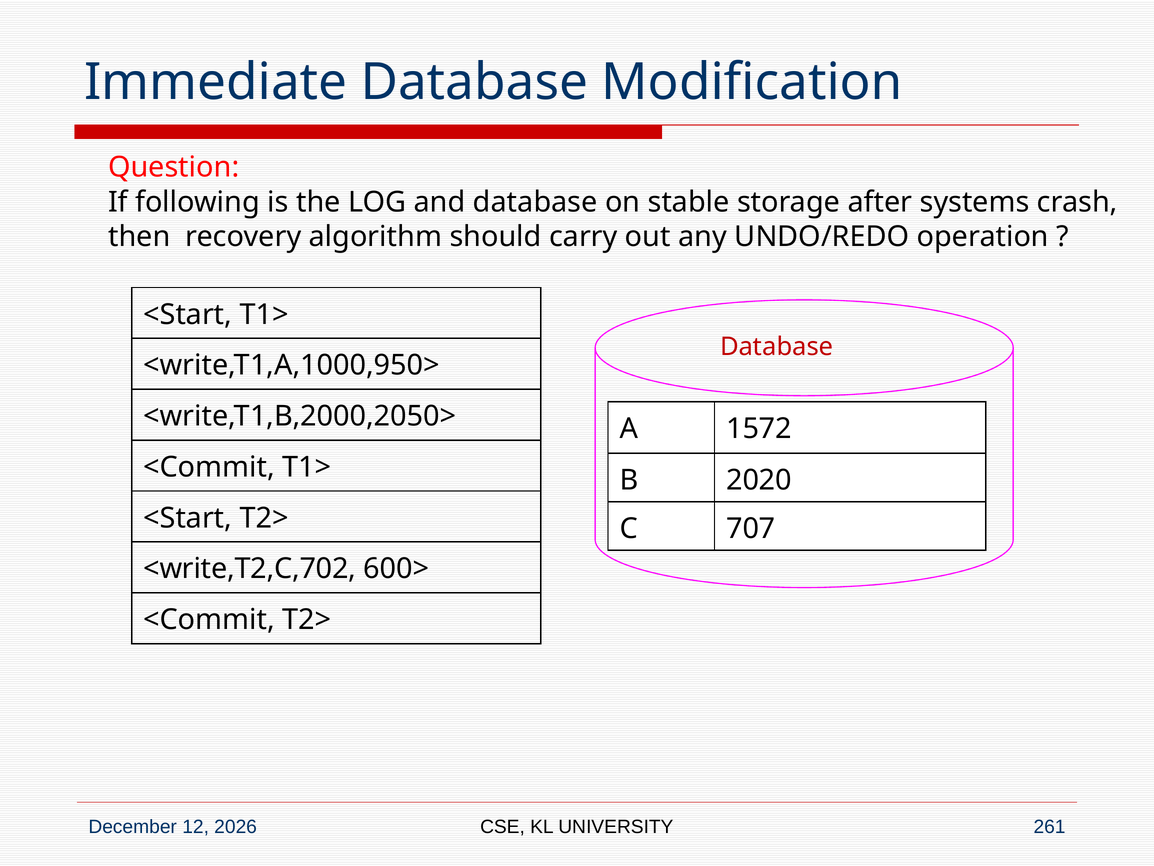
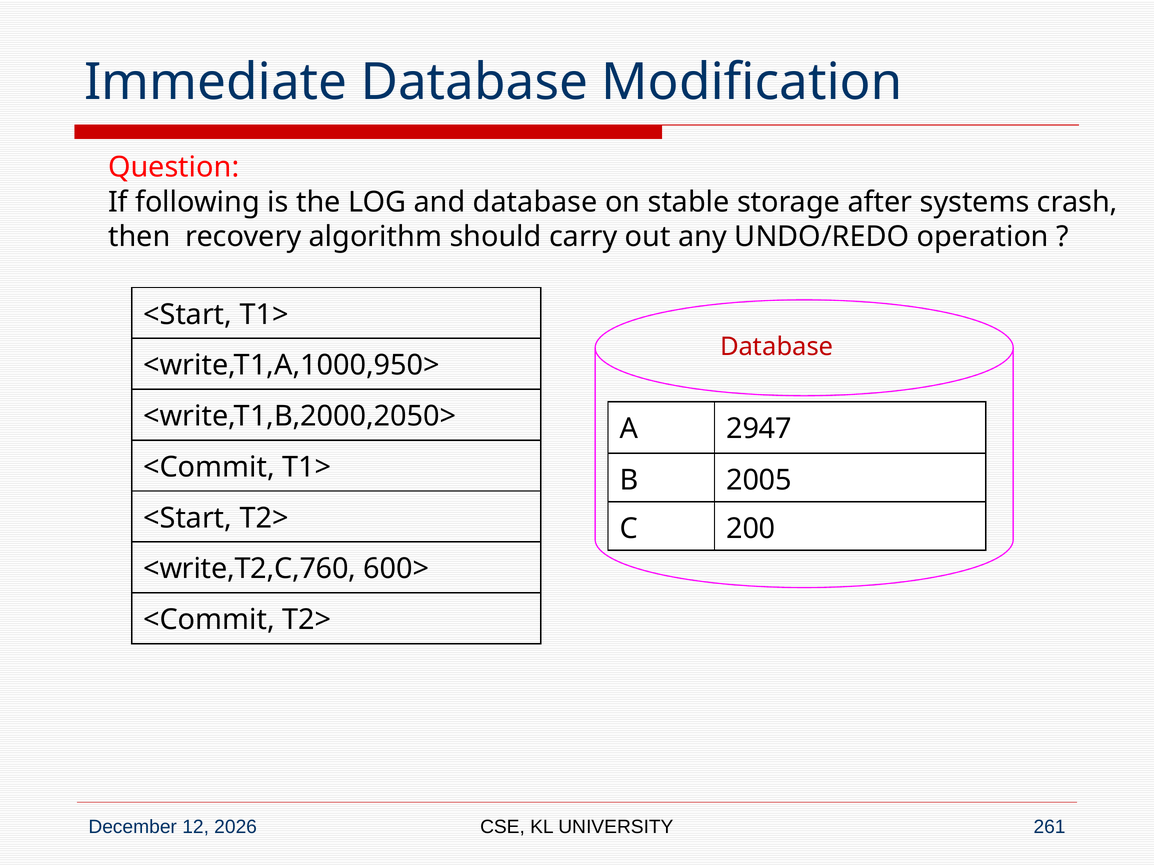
1572: 1572 -> 2947 (759, 429)
2020: 2020 -> 2005 (759, 480)
707: 707 -> 200 (751, 528)
<write,T2,C,702: <write,T2,C,702 -> <write,T2,C,760 (250, 569)
